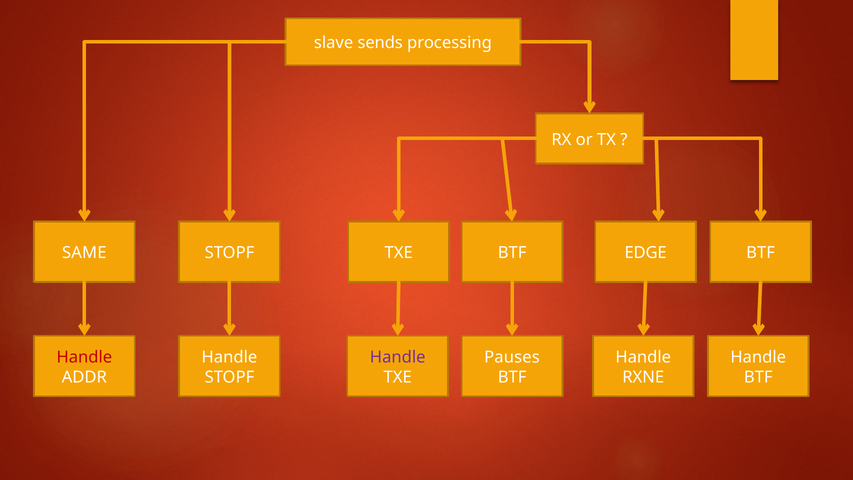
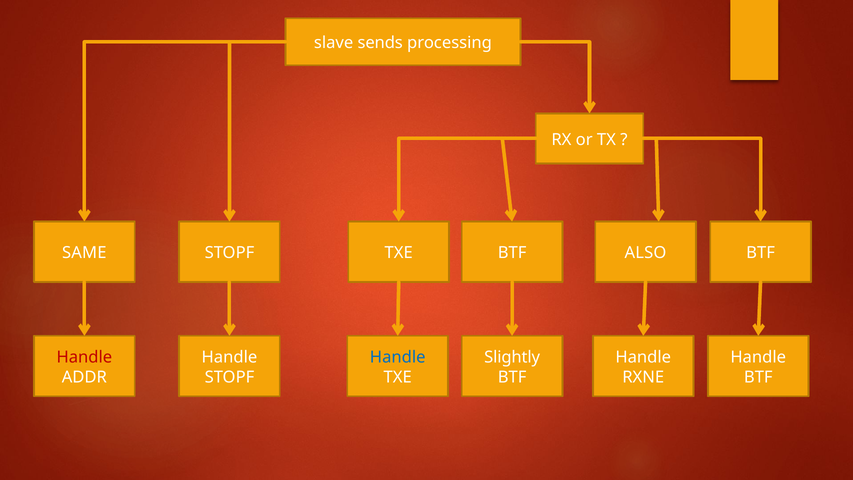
EDGE: EDGE -> ALSO (645, 253)
Handle colour: purple -> blue (398, 357)
Pauses: Pauses -> Slightly (512, 357)
